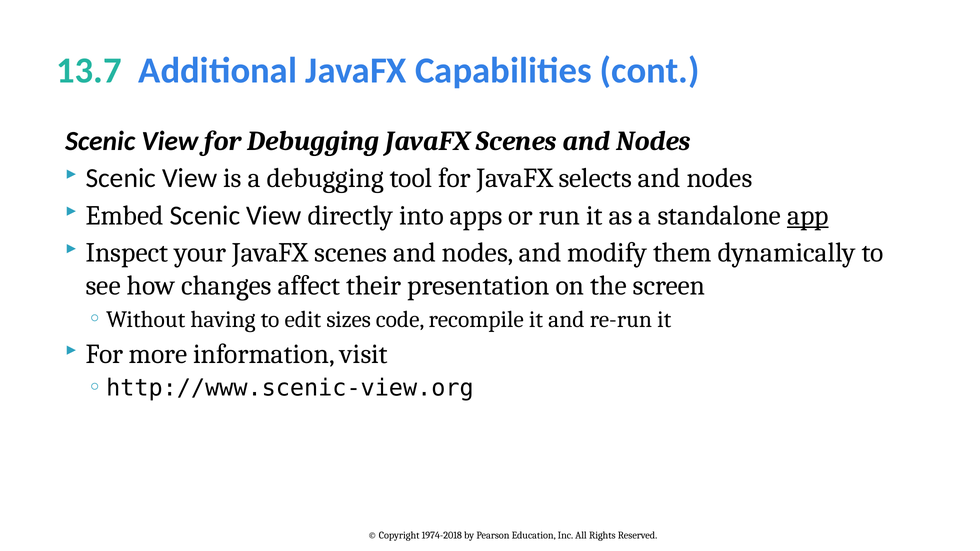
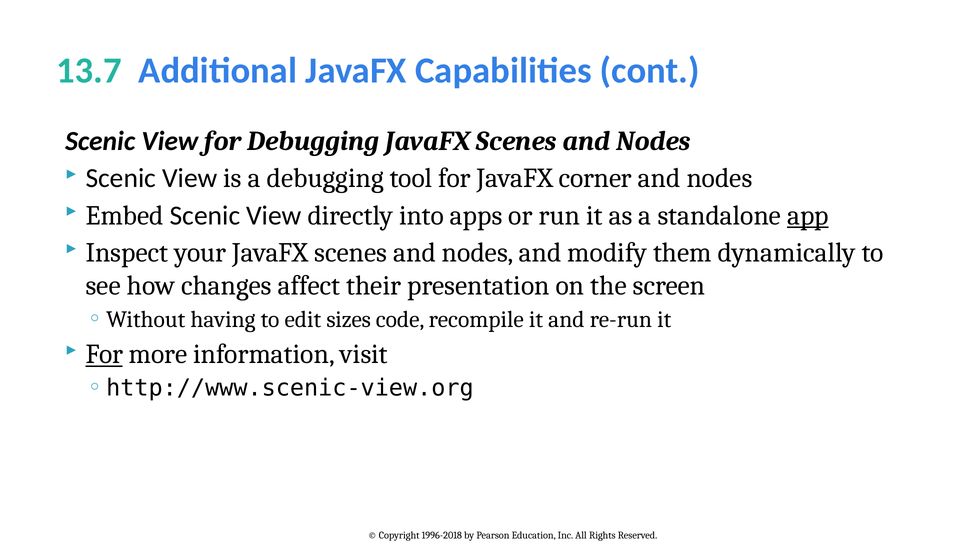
selects: selects -> corner (595, 178)
For underline: none -> present (104, 355)
1974-2018: 1974-2018 -> 1996-2018 (442, 535)
